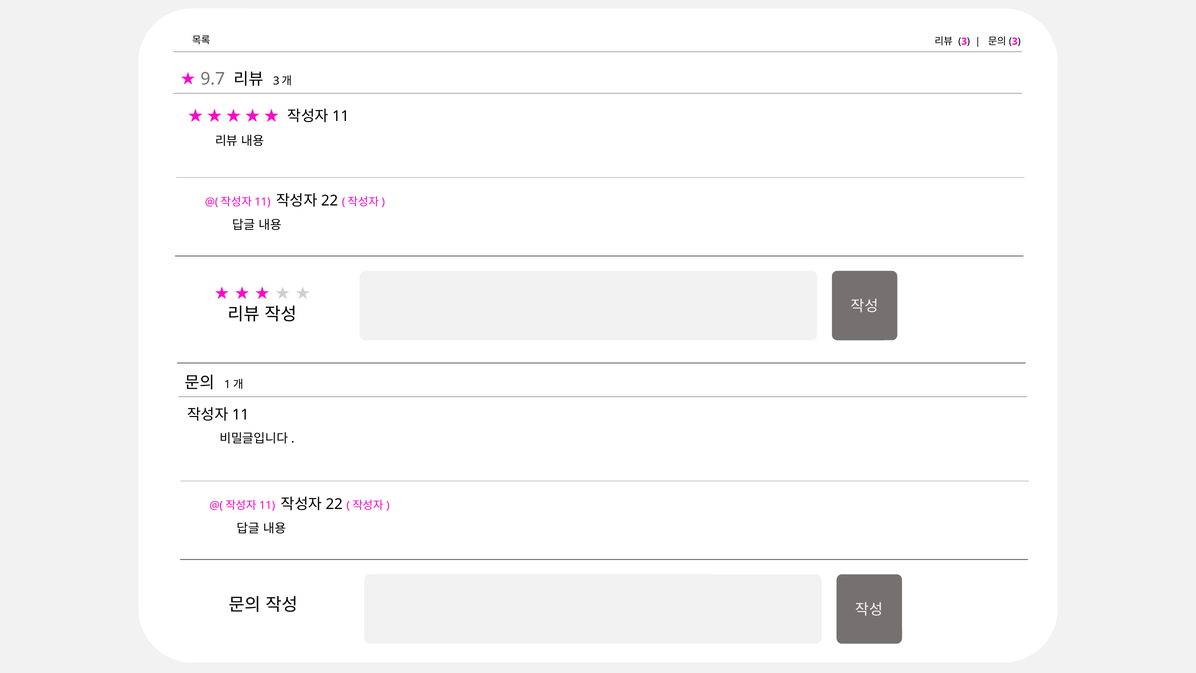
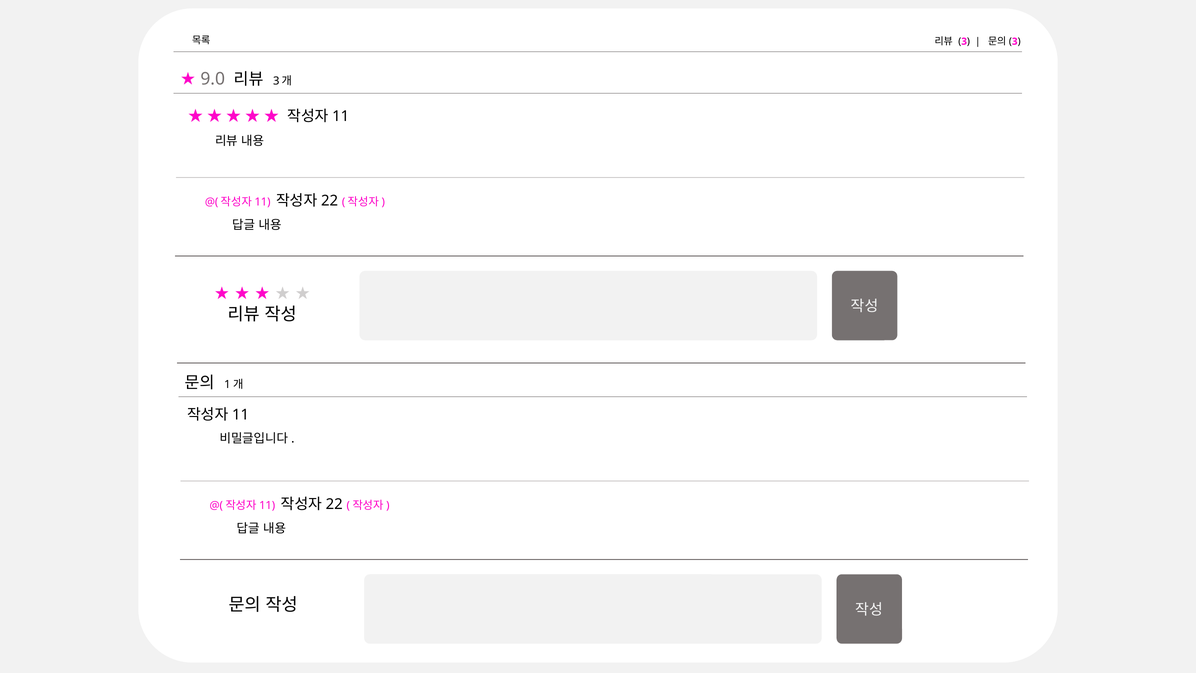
9.7: 9.7 -> 9.0 (213, 79)
